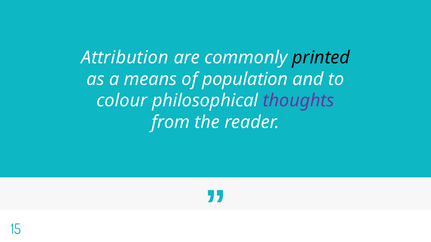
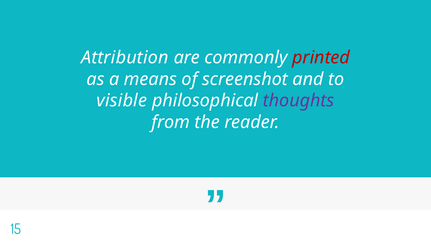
printed colour: black -> red (321, 58)
population: population -> screenshot (245, 79)
colour: colour -> visible (122, 101)
